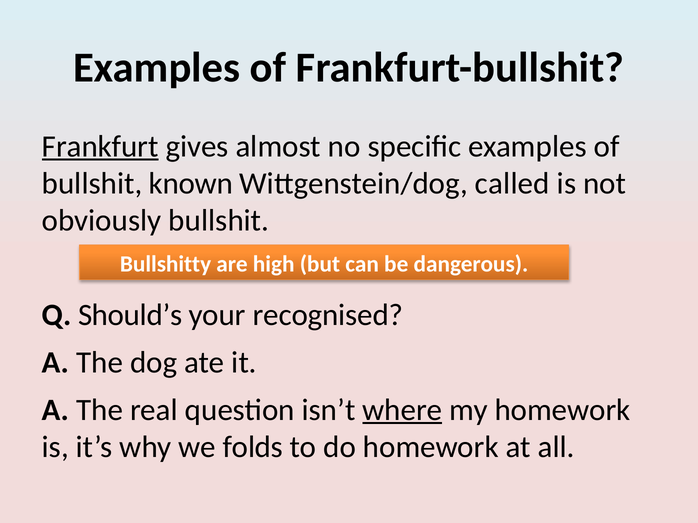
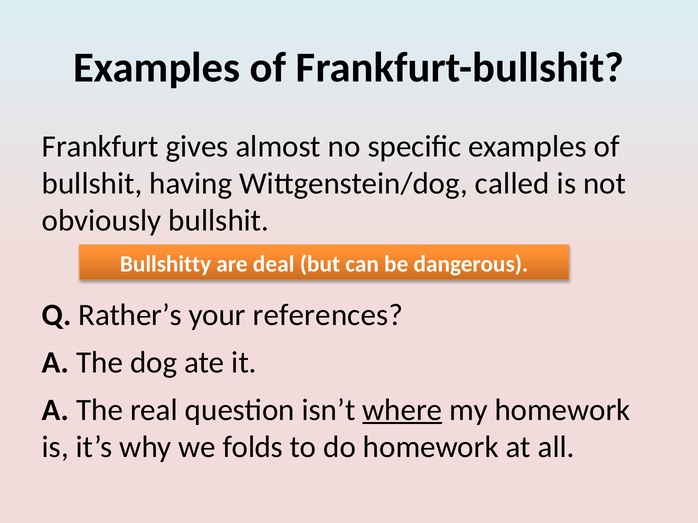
Frankfurt underline: present -> none (100, 146)
known: known -> having (191, 184)
high: high -> deal (274, 264)
Should’s: Should’s -> Rather’s (130, 316)
recognised: recognised -> references (328, 316)
